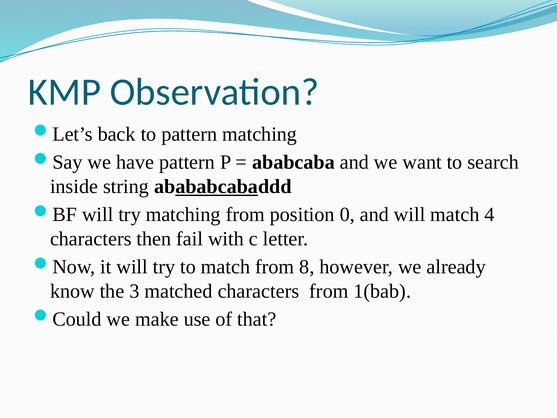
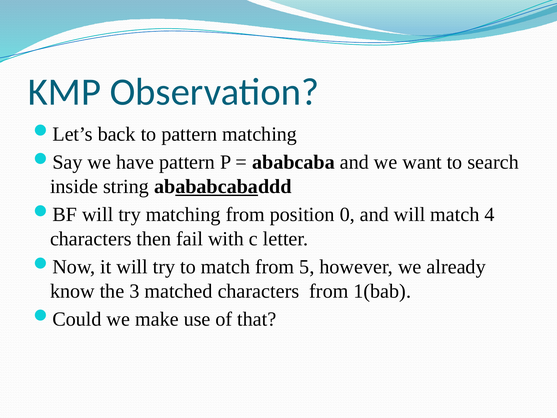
8: 8 -> 5 (307, 267)
